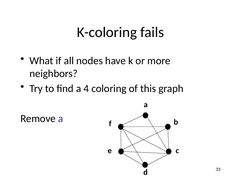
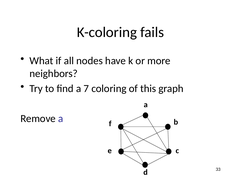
4: 4 -> 7 (86, 88)
